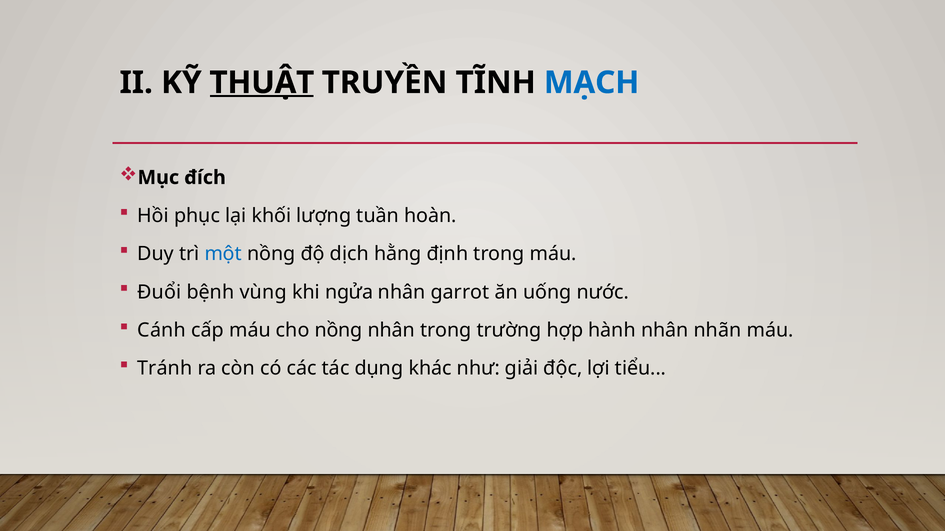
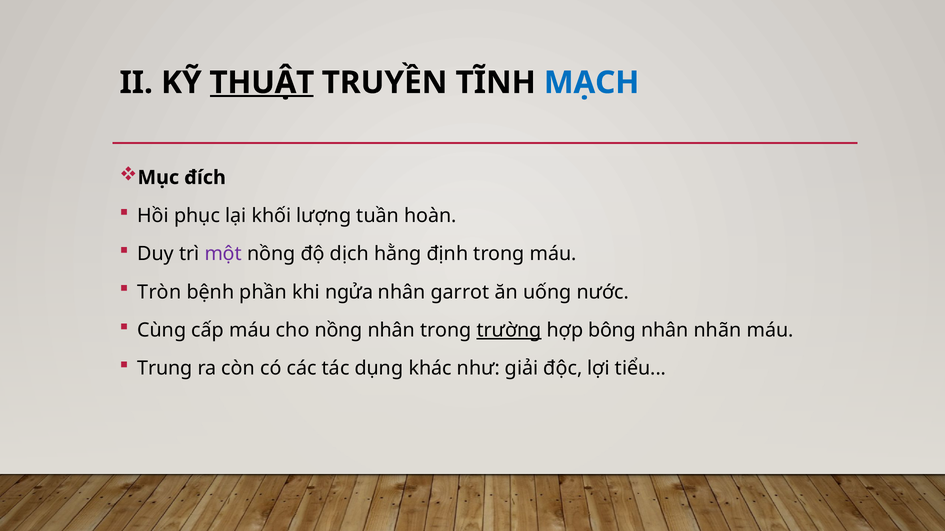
một colour: blue -> purple (223, 254)
Đuổi: Đuổi -> Tròn (159, 292)
vùng: vùng -> phần (263, 292)
Cánh: Cánh -> Cùng (162, 331)
trường underline: none -> present (509, 331)
hành: hành -> bông (612, 331)
Tránh: Tránh -> Trung (165, 369)
